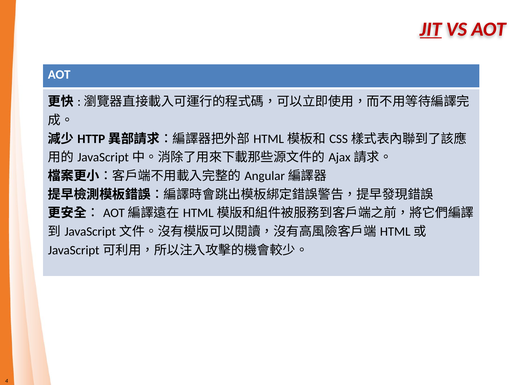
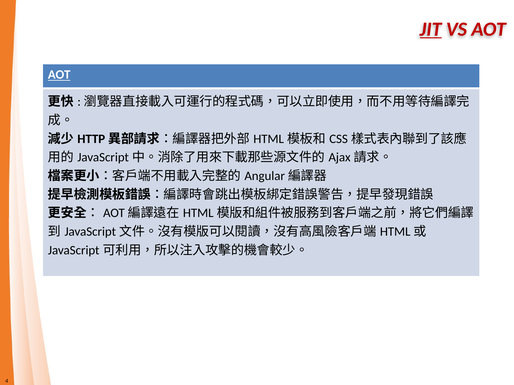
AOT underline: none -> present (59, 75)
